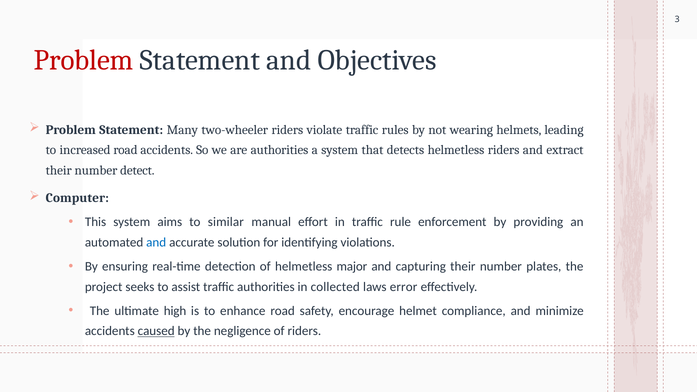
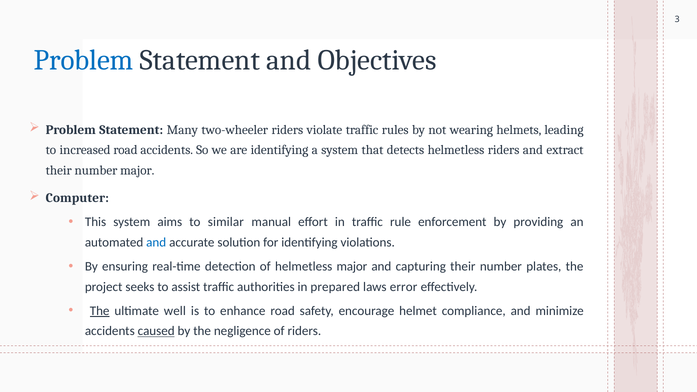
Problem colour: red -> blue (84, 60)
are authorities: authorities -> identifying (279, 150)
number detect: detect -> major (137, 170)
collected: collected -> prepared (335, 287)
The underline: none -> present (100, 311)
high: high -> well (175, 311)
